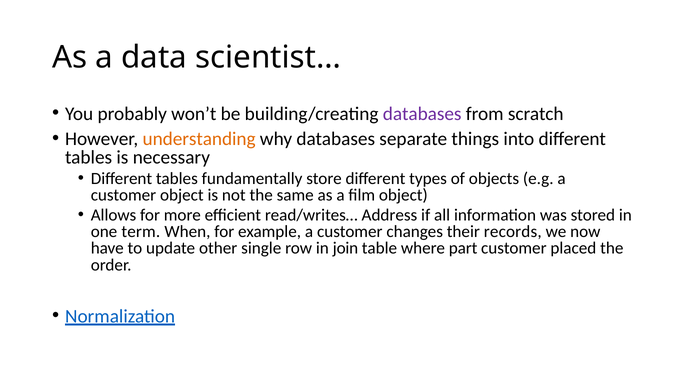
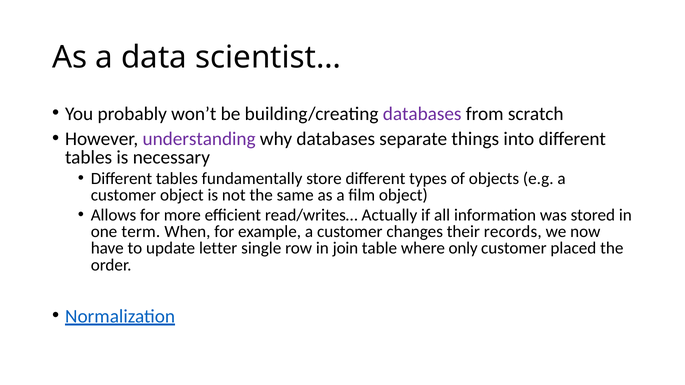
understanding colour: orange -> purple (199, 139)
Address: Address -> Actually (389, 215)
other: other -> letter (218, 248)
part: part -> only (463, 248)
